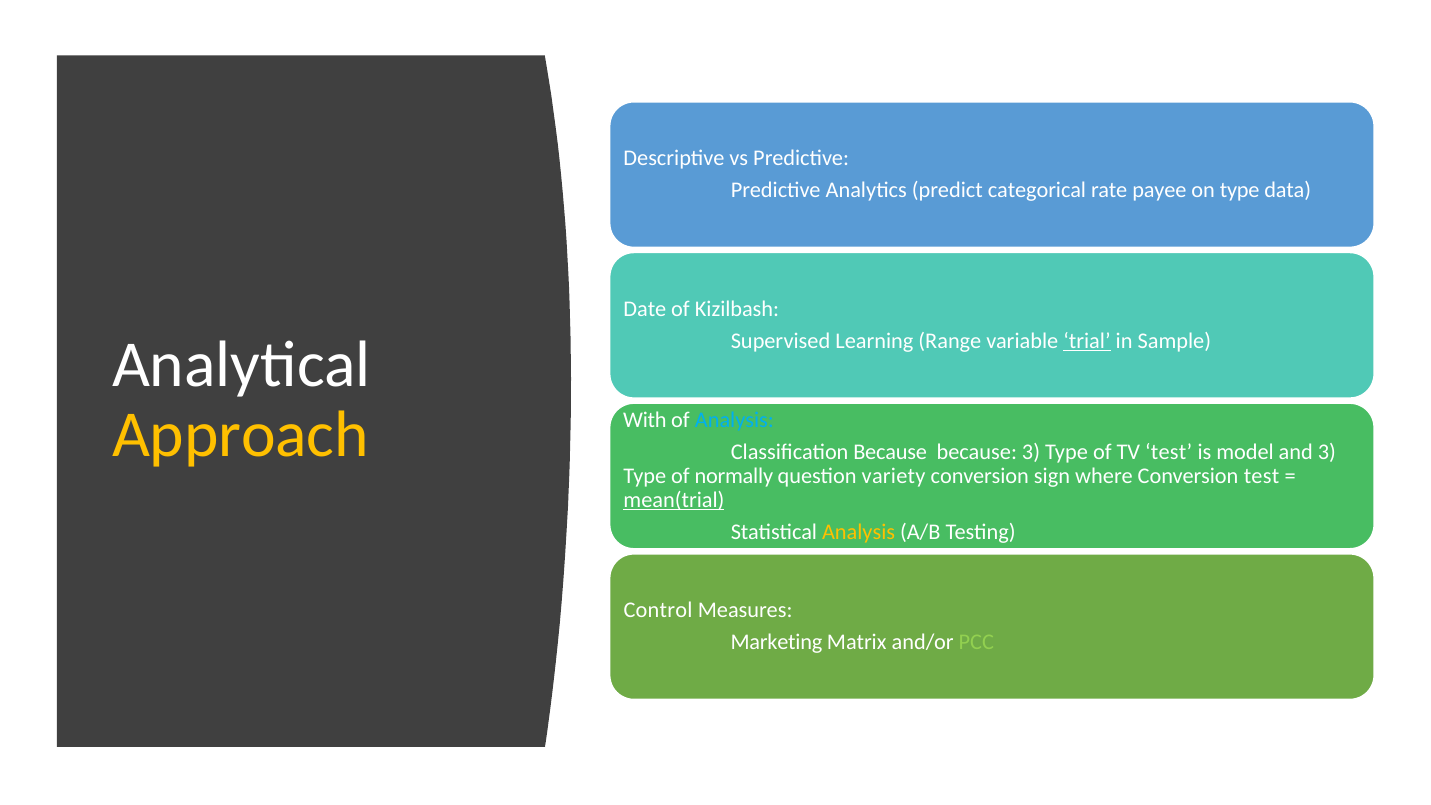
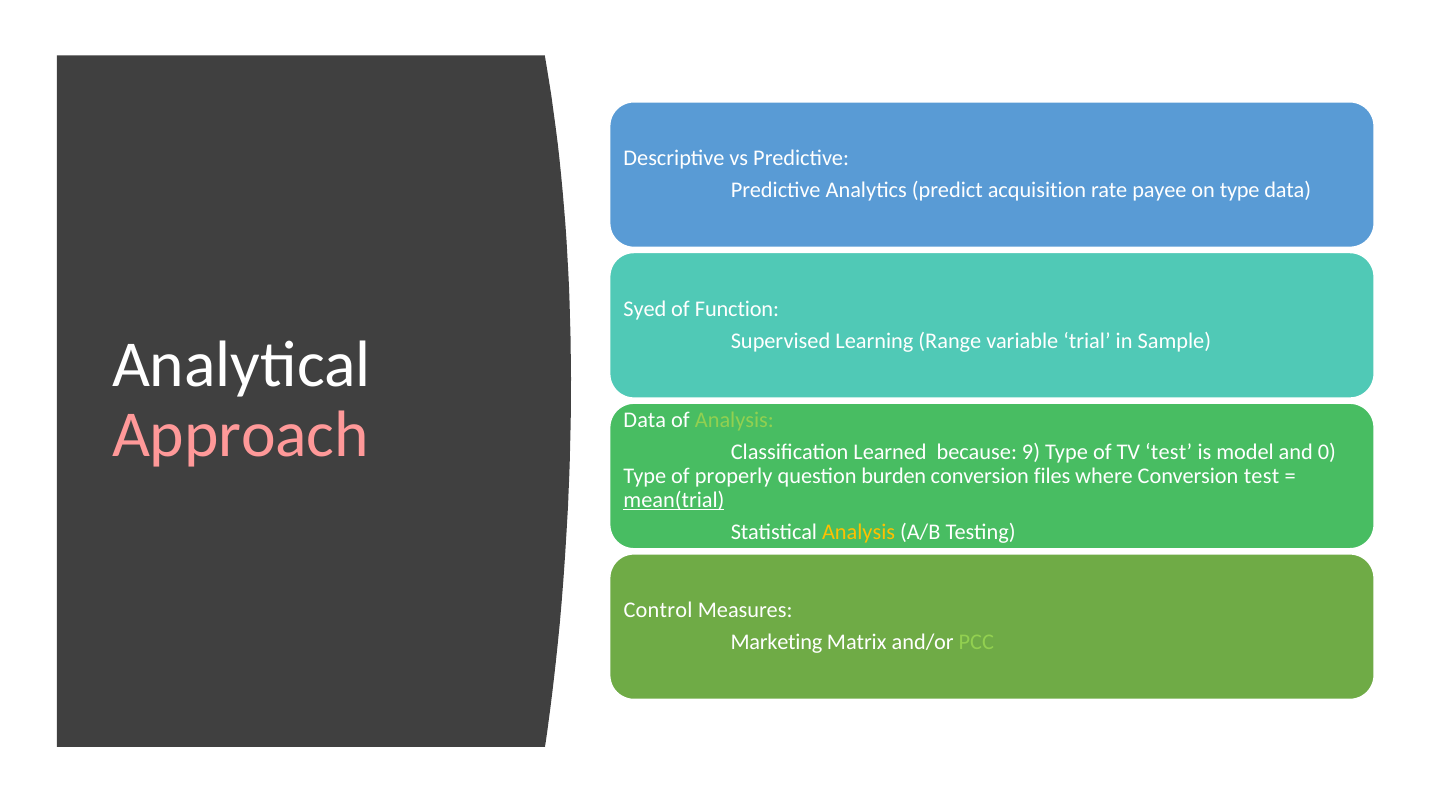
categorical: categorical -> acquisition (1037, 190)
Date: Date -> Syed (645, 309)
Kizilbash: Kizilbash -> Function (737, 309)
trial underline: present -> none (1087, 341)
Approach colour: yellow -> pink (240, 435)
With: With -> Data (645, 420)
Analysis colour: light blue -> light green (734, 420)
Classification Because: Because -> Learned (890, 452)
because 3: 3 -> 9 (1031, 452)
and 3: 3 -> 0 (1327, 452)
normally: normally -> properly (734, 476)
variety: variety -> burden (894, 476)
sign: sign -> files (1052, 476)
